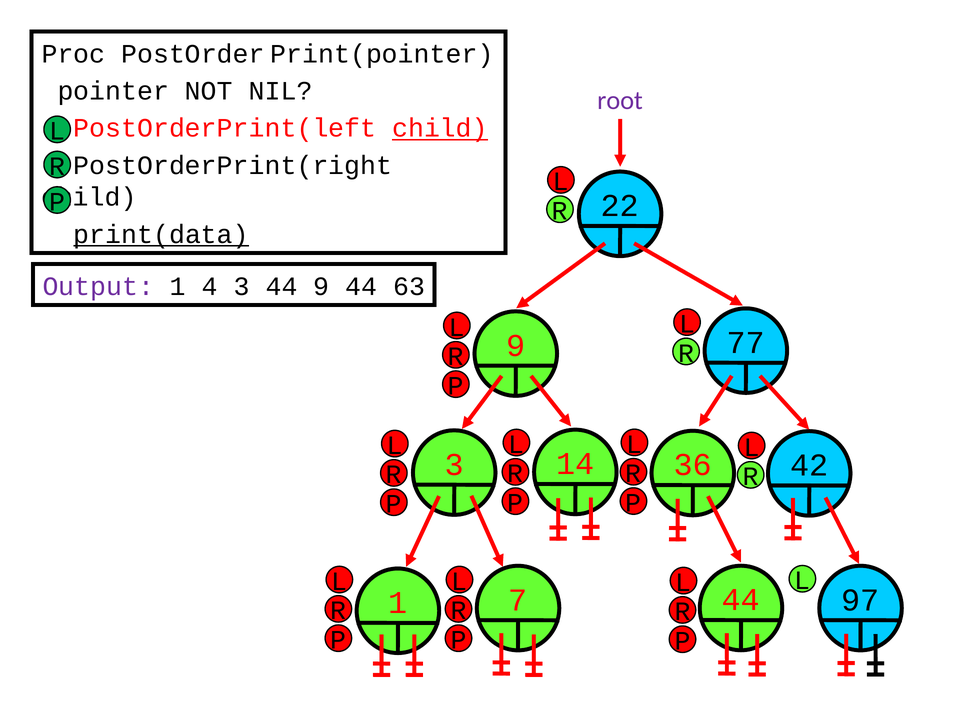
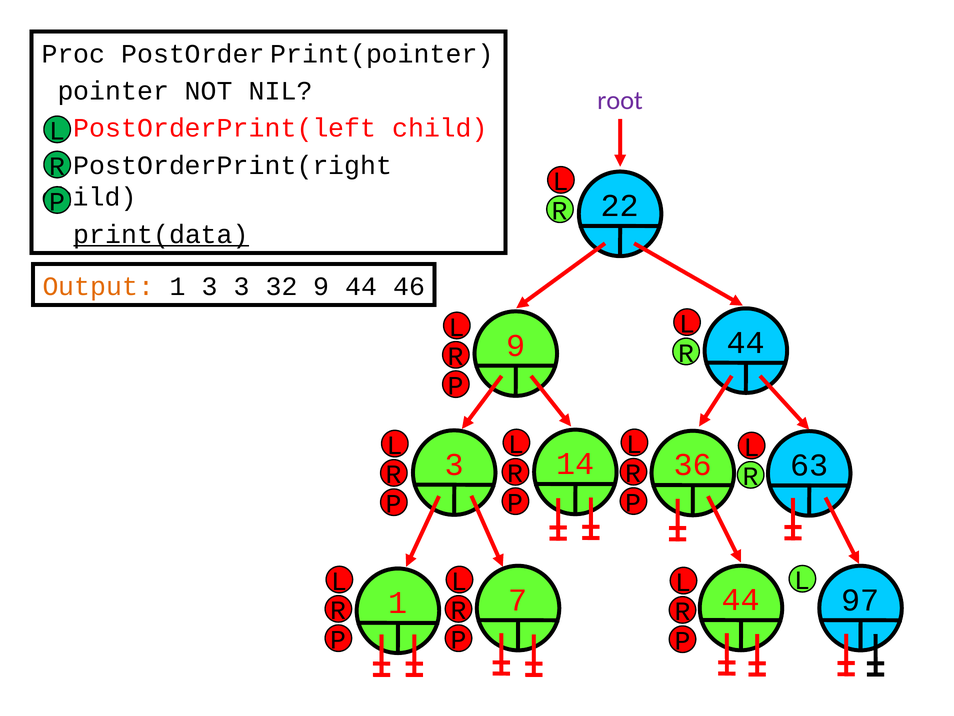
child underline: present -> none (440, 128)
Output colour: purple -> orange (98, 286)
4: 4 -> 3 (210, 286)
3 44: 44 -> 32 (282, 286)
63: 63 -> 46 (409, 286)
77: 77 -> 44 (746, 342)
42: 42 -> 63 (809, 465)
